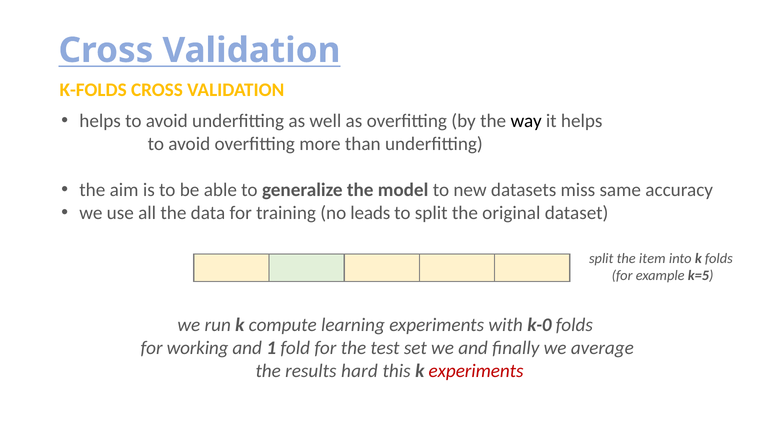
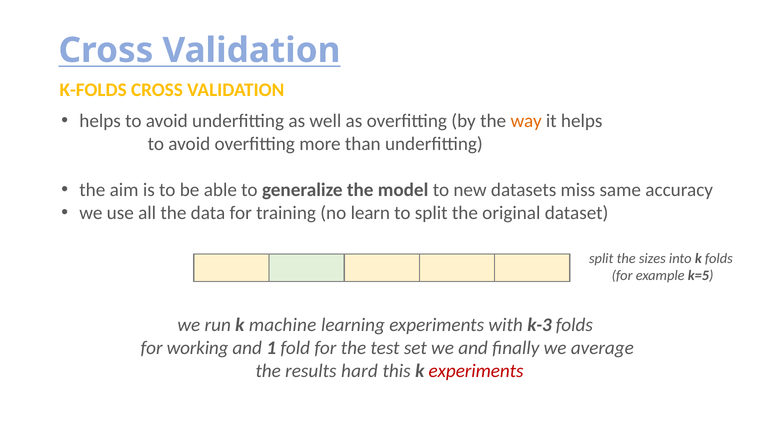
way colour: black -> orange (526, 121)
leads: leads -> learn (370, 213)
item: item -> sizes (652, 259)
compute: compute -> machine (283, 325)
k-0: k-0 -> k-3 (540, 325)
